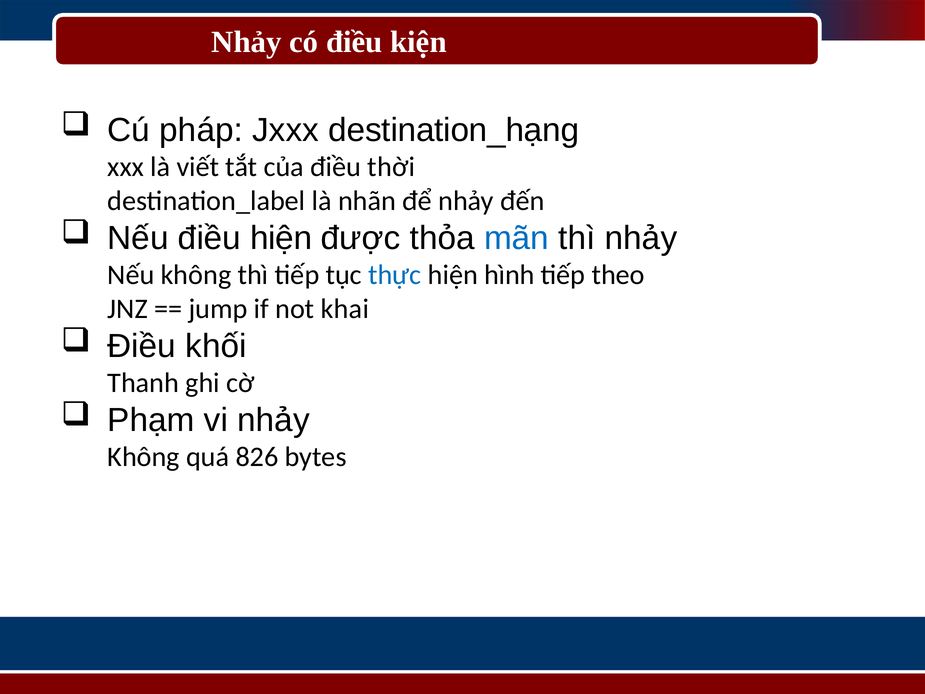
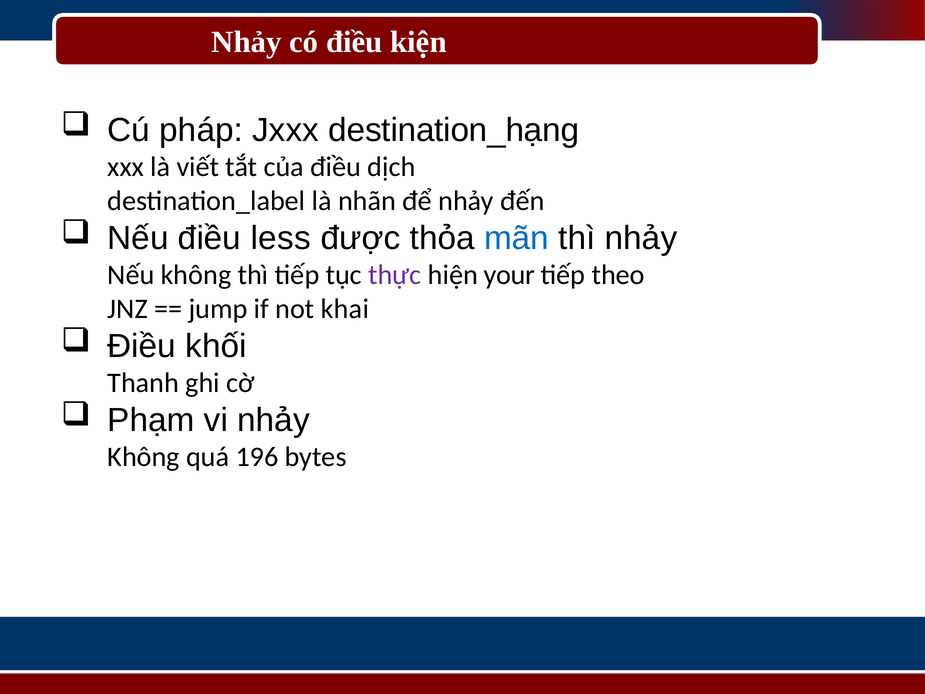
thời: thời -> dịch (392, 167)
điều hiện: hiện -> less (281, 238)
thực colour: blue -> purple (395, 275)
hình: hình -> your (509, 275)
826: 826 -> 196 (257, 457)
